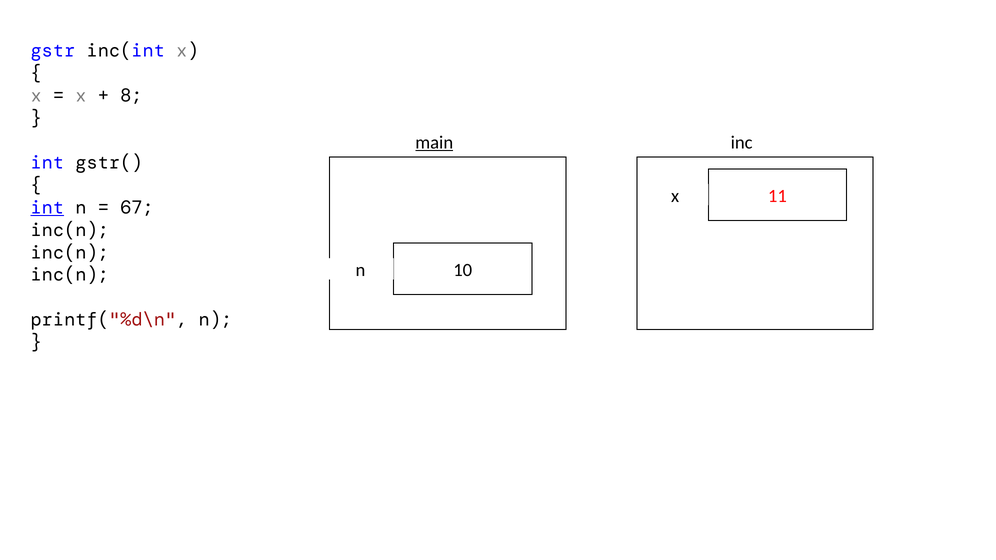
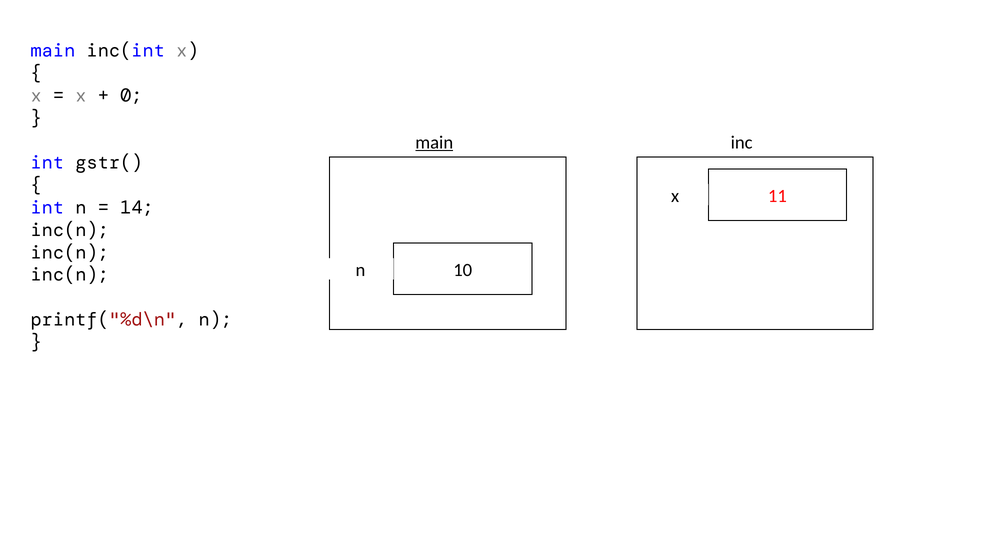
gstr: gstr -> main (53, 51)
8: 8 -> 0 (131, 96)
int underline: present -> none (47, 208)
67: 67 -> 14 (137, 208)
